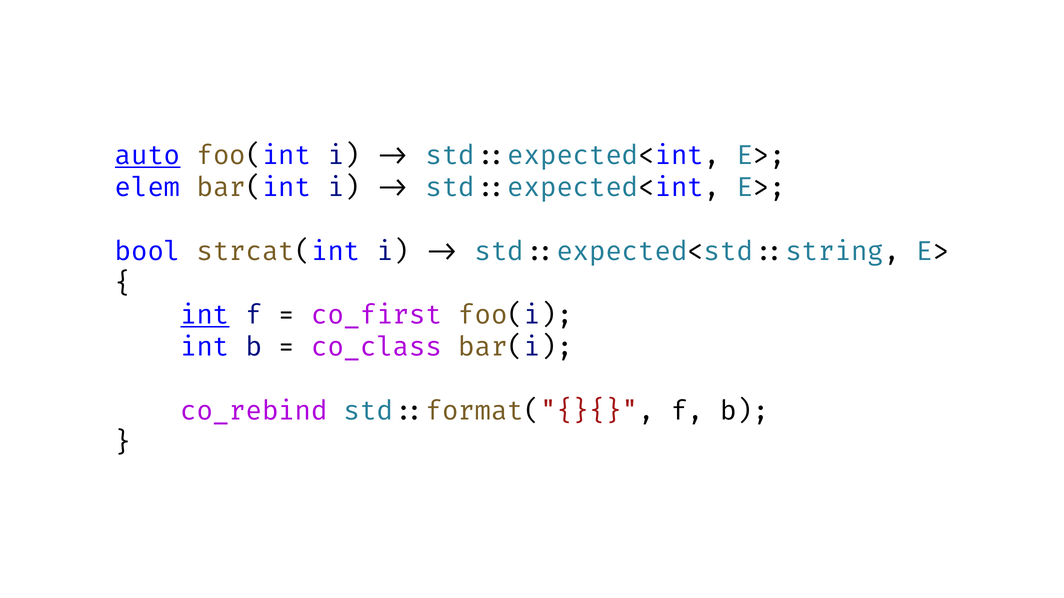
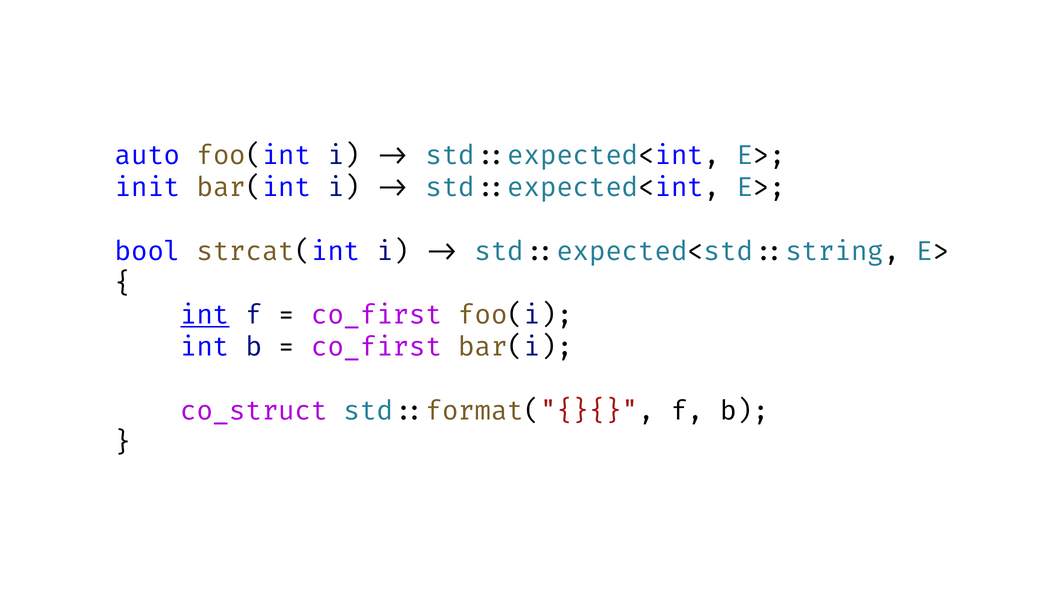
auto underline: present -> none (148, 156)
elem: elem -> init (148, 188)
co_class: co_class -> co_first (377, 347)
co_rebind: co_rebind -> co_struct (254, 411)
